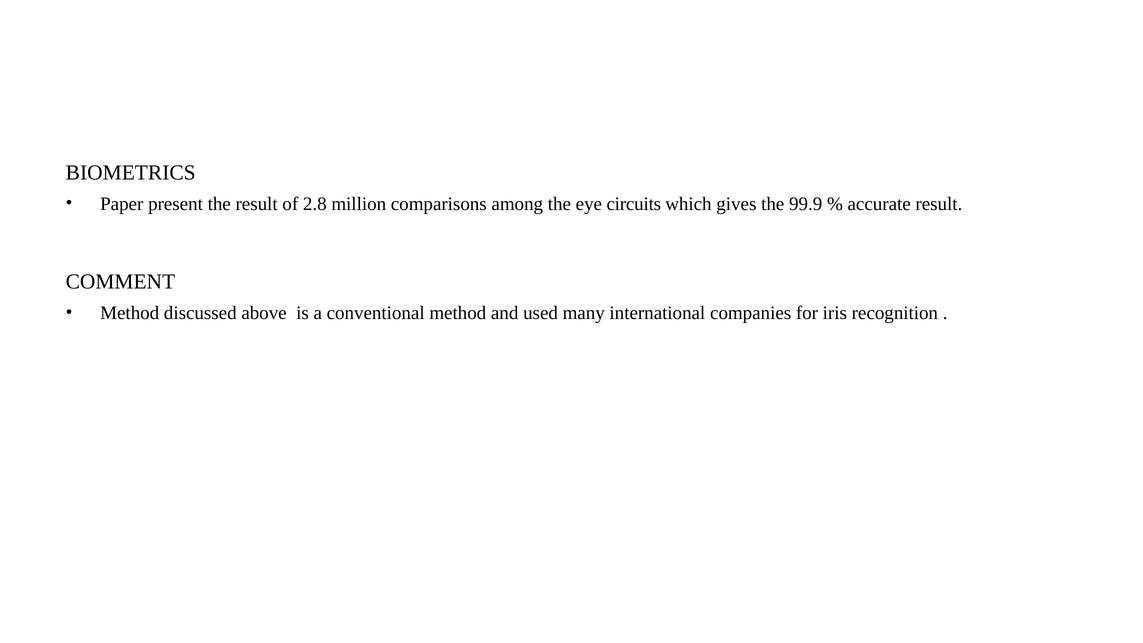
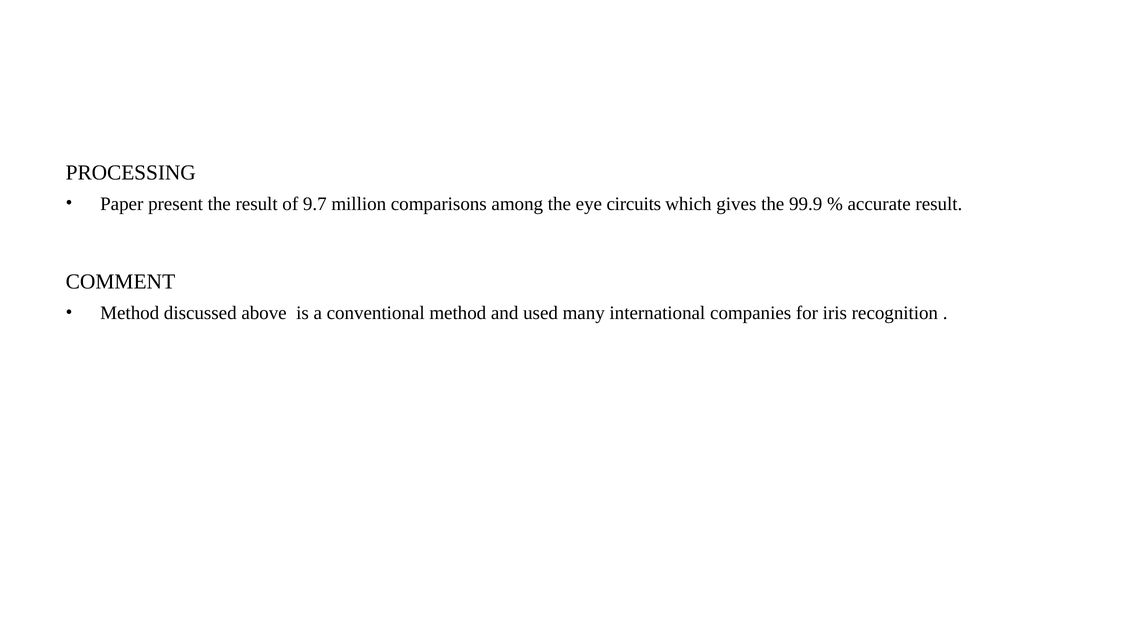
BIOMETRICS: BIOMETRICS -> PROCESSING (131, 173)
2.8: 2.8 -> 9.7 (315, 204)
